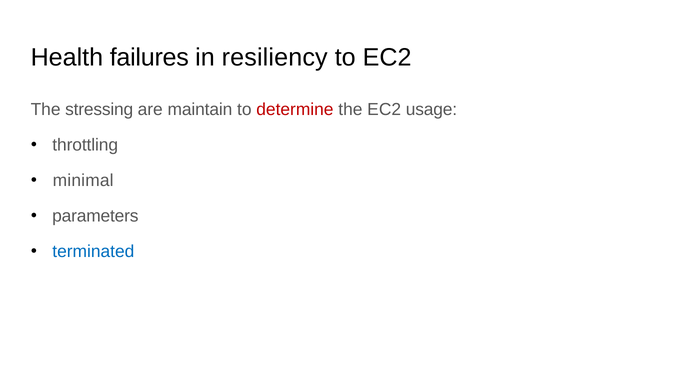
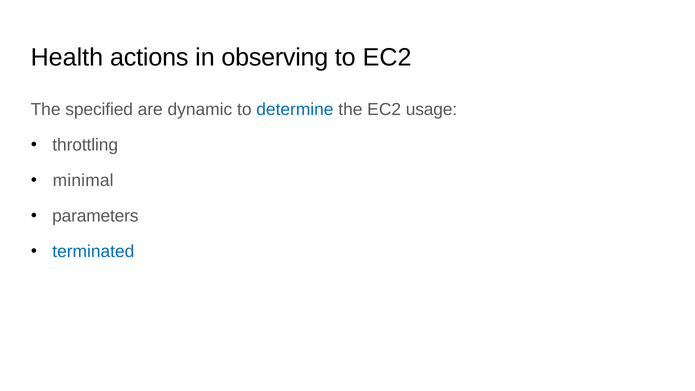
failures: failures -> actions (149, 58)
resiliency: resiliency -> observing (275, 58)
stressing: stressing -> specified (99, 109)
maintain: maintain -> dynamic (200, 109)
determine colour: red -> blue (295, 109)
